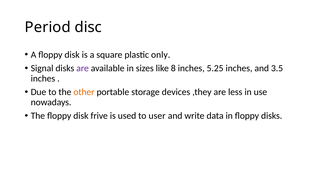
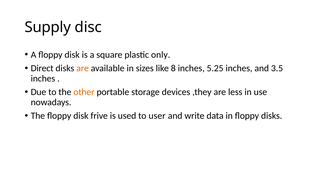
Period: Period -> Supply (48, 27)
Signal: Signal -> Direct (42, 68)
are colour: purple -> orange (83, 68)
